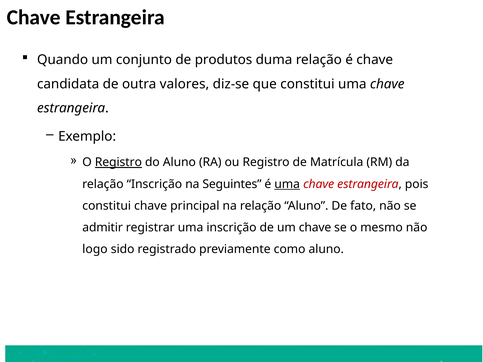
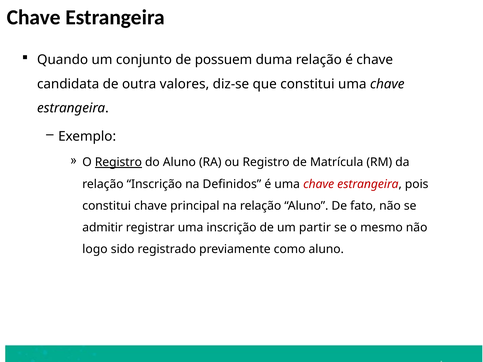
produtos: produtos -> possuem (223, 60)
Seguintes: Seguintes -> Definidos (232, 184)
uma underline: present -> none (287, 184)
um chave: chave -> partir (315, 228)
